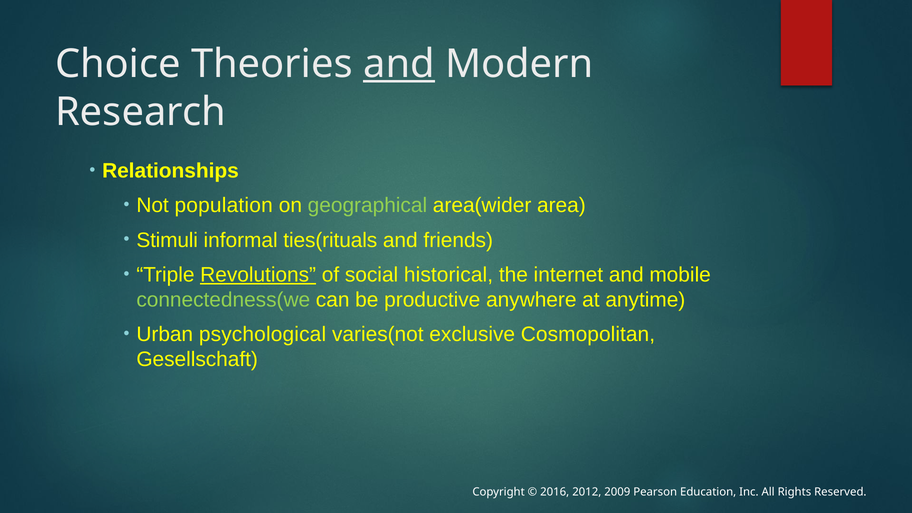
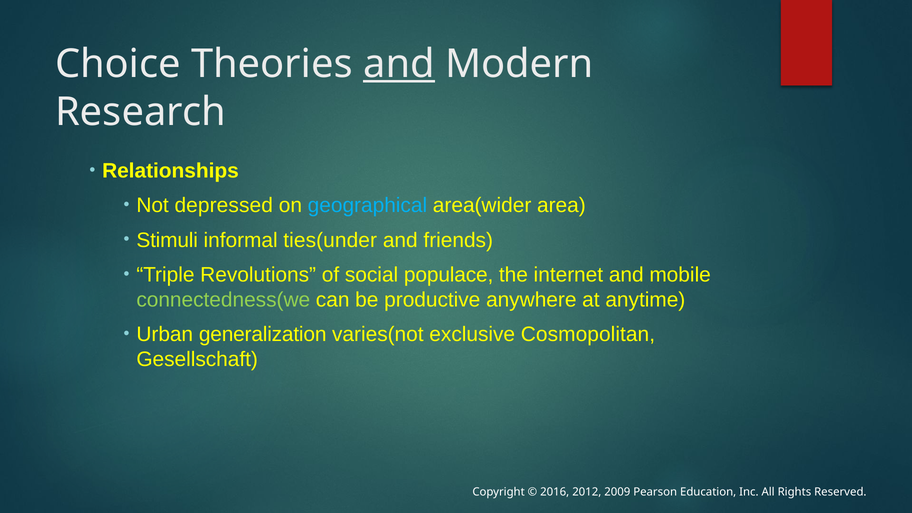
population: population -> depressed (224, 206)
geographical colour: light green -> light blue (367, 206)
ties(rituals: ties(rituals -> ties(under (330, 240)
Revolutions underline: present -> none (258, 275)
historical: historical -> populace (449, 275)
psychological: psychological -> generalization (263, 334)
